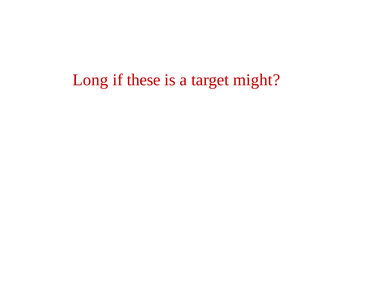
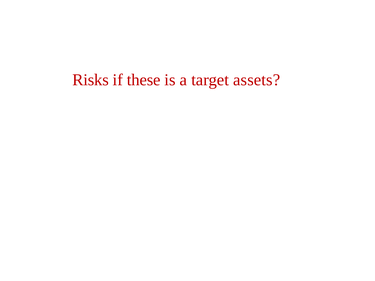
Long: Long -> Risks (91, 80)
might: might -> assets (257, 80)
